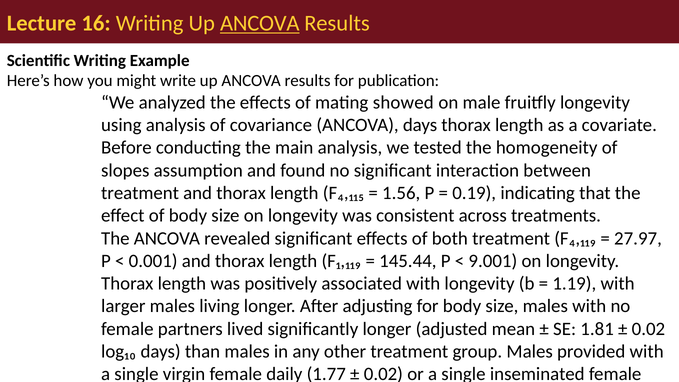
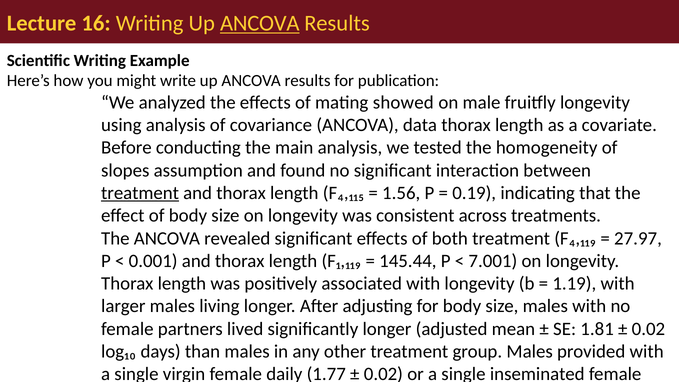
ANCOVA days: days -> data (420, 125)
treatment underline: none -> present (140, 193)
9.001: 9.001 -> 7.001 (493, 261)
